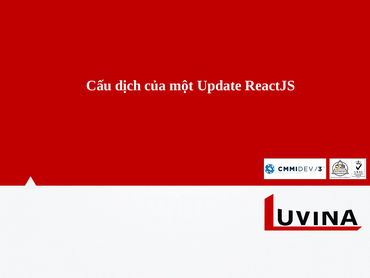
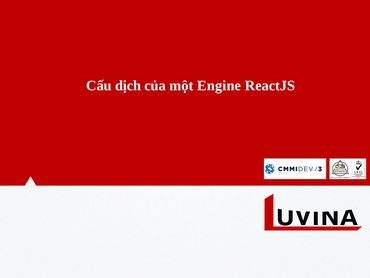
Update: Update -> Engine (219, 85)
